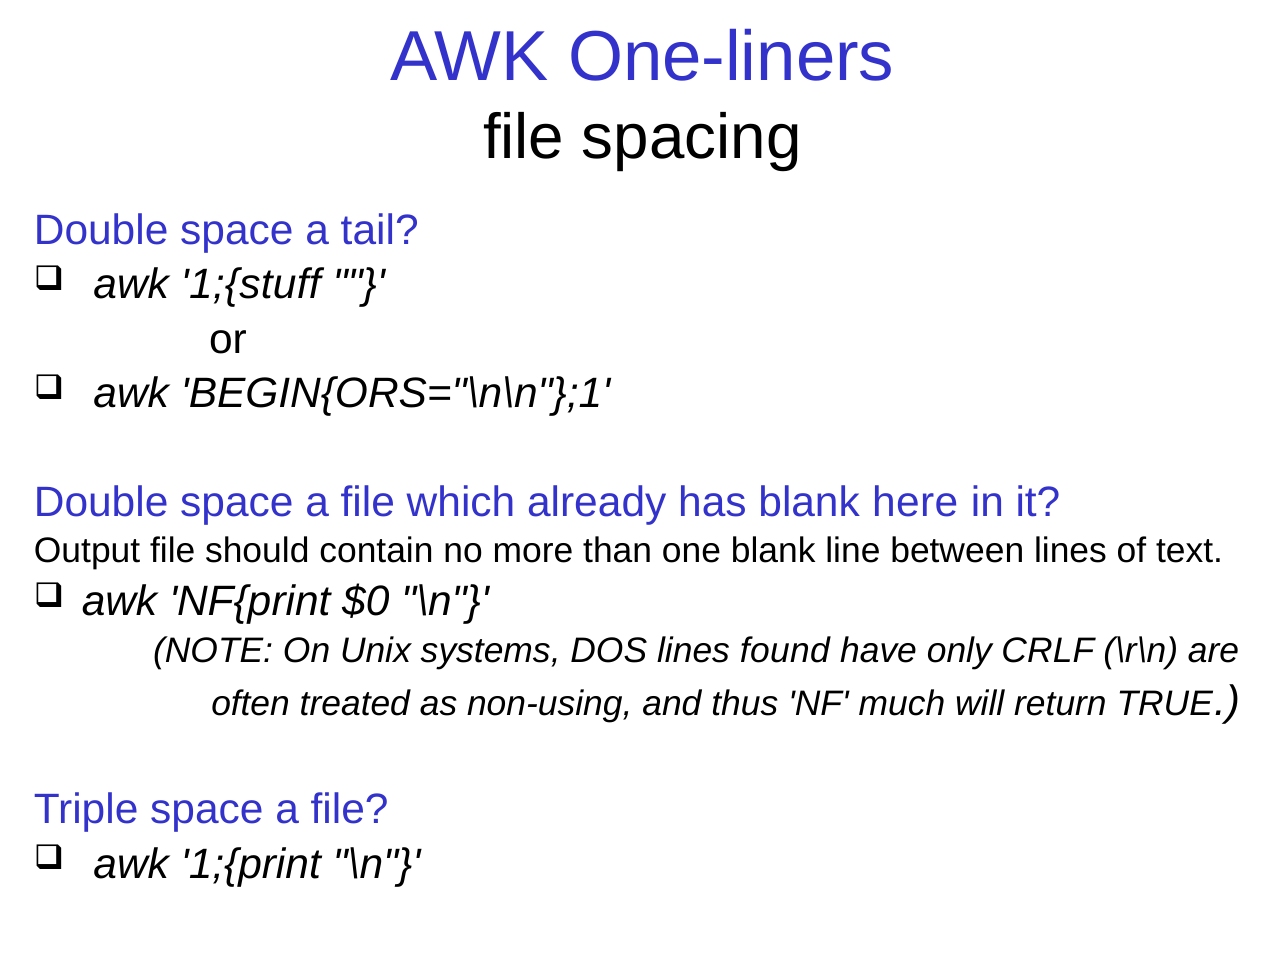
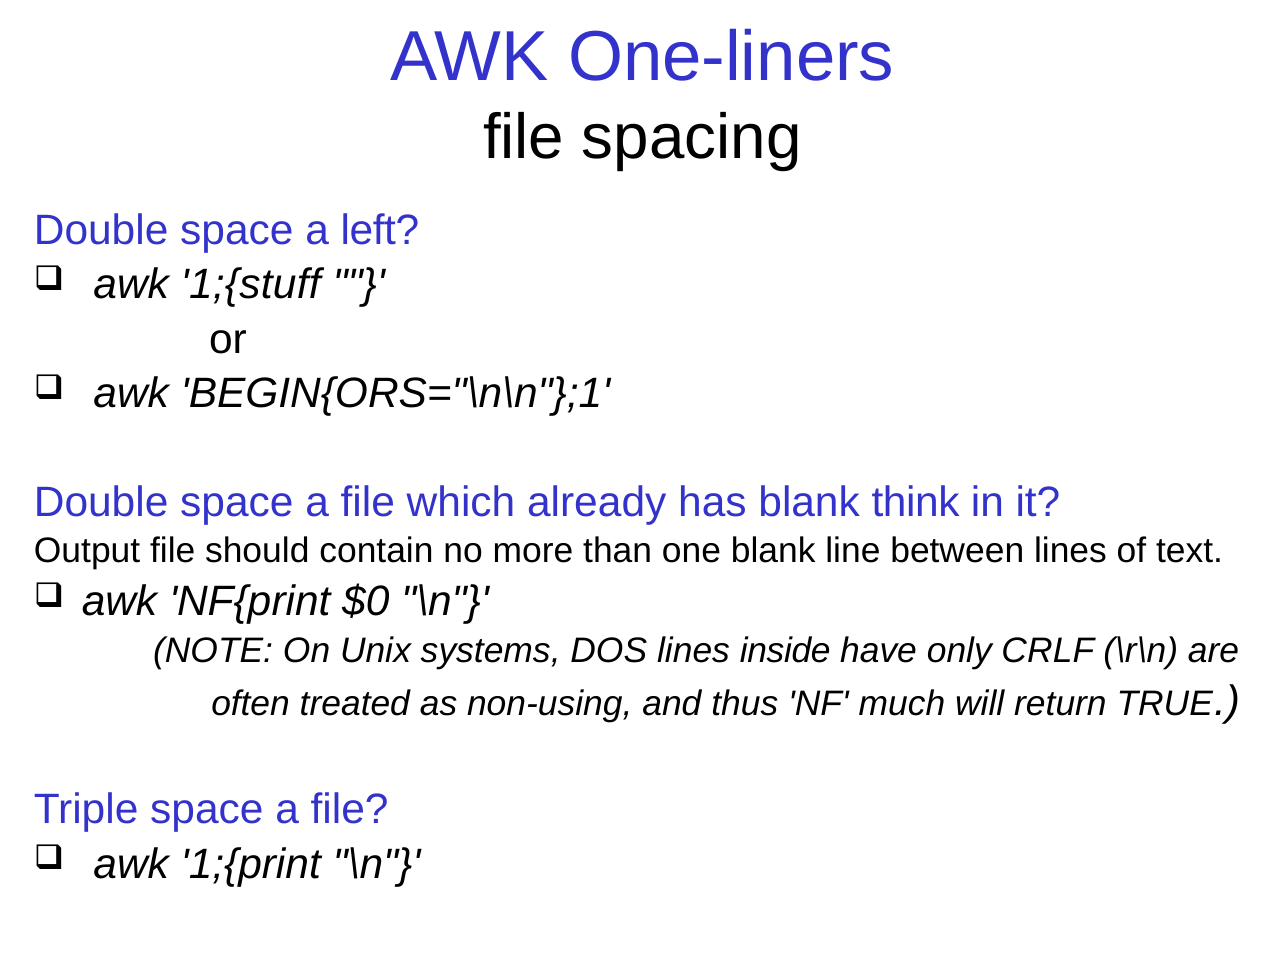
tail: tail -> left (380, 231)
here: here -> think (916, 502)
found: found -> inside (785, 651)
